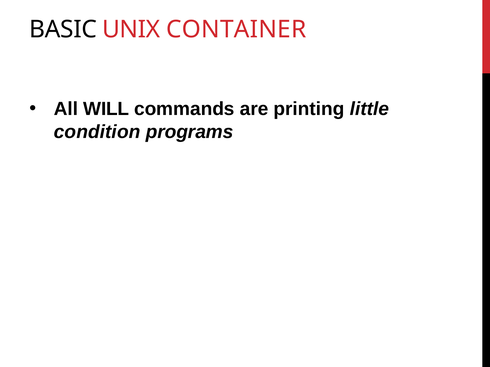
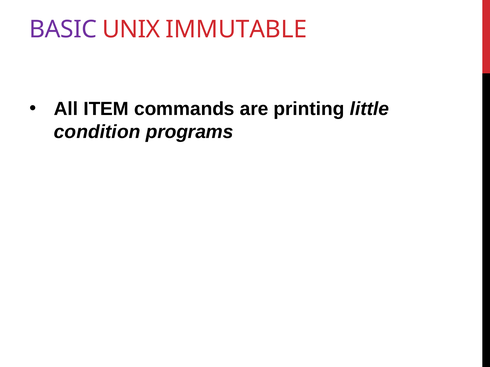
BASIC colour: black -> purple (63, 29)
CONTAINER: CONTAINER -> IMMUTABLE (236, 29)
WILL: WILL -> ITEM (106, 109)
